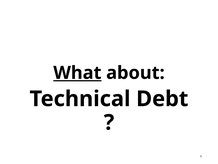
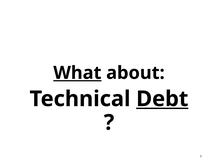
Debt underline: none -> present (162, 99)
